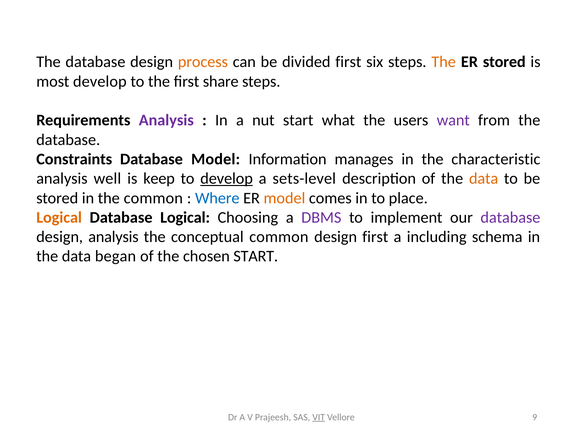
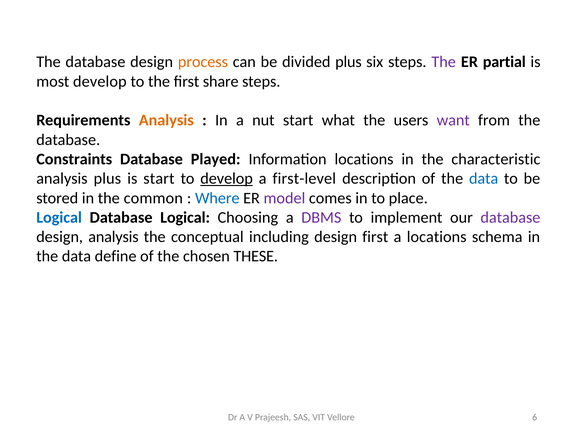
divided first: first -> plus (348, 62)
The colour: orange -> purple (444, 62)
ER stored: stored -> partial (504, 62)
Analysis colour: purple -> orange (166, 120)
Database Model: Model -> Played (216, 159)
Information manages: manages -> locations (364, 159)
analysis well: well -> plus (107, 179)
is keep: keep -> start (159, 179)
sets-level: sets-level -> first-level (304, 179)
data colour: orange -> blue (484, 179)
model colour: orange -> purple (284, 198)
Logical colour: orange -> blue (59, 218)
conceptual common: common -> including (279, 237)
a including: including -> locations (437, 237)
began: began -> define (116, 256)
chosen START: START -> THESE (256, 256)
VIT underline: present -> none (319, 417)
9: 9 -> 6 (535, 417)
